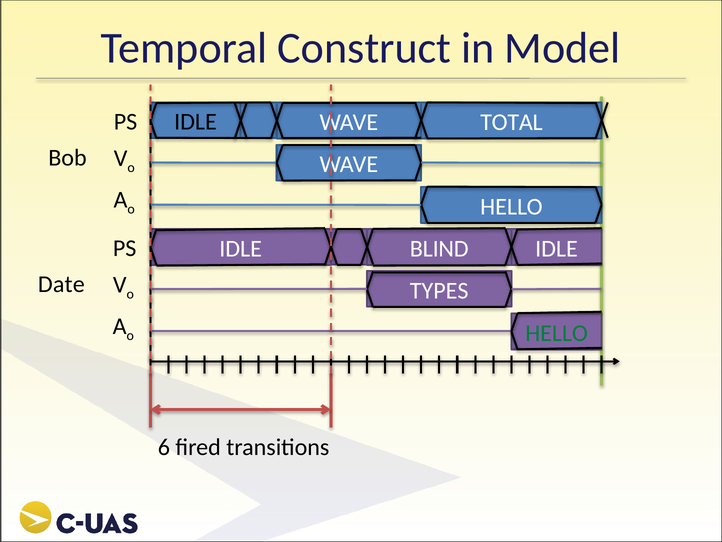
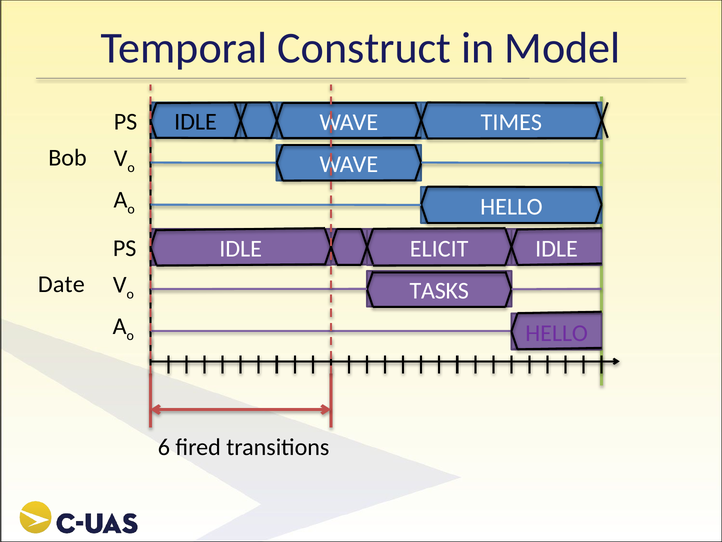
TOTAL: TOTAL -> TIMES (511, 122)
BLIND: BLIND -> ELICIT (439, 249)
TYPES: TYPES -> TASKS (439, 290)
HELLO colour: green -> purple (557, 333)
